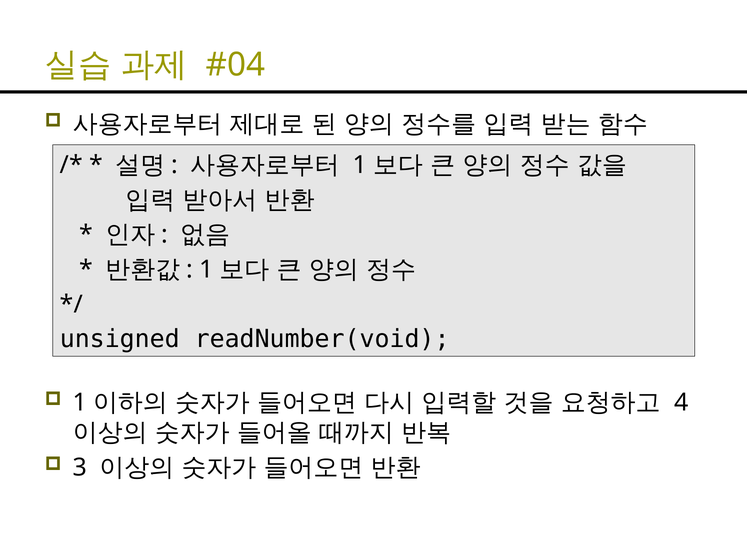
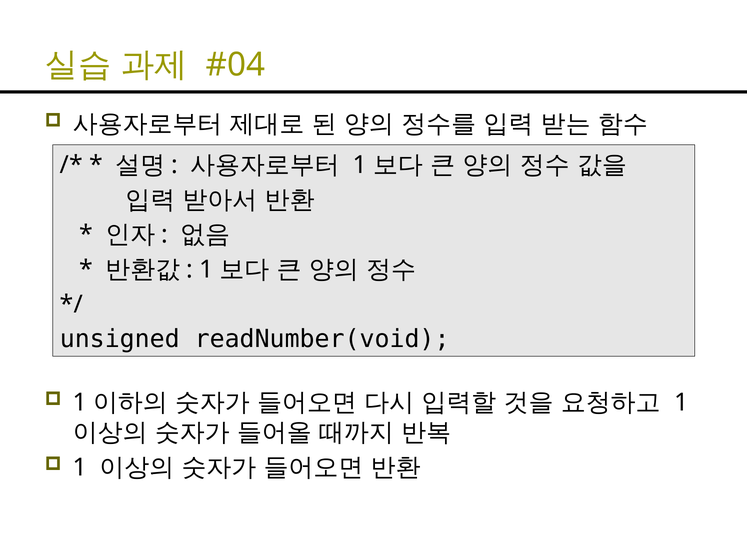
4: 4 -> 1 (681, 403)
3: 3 -> 1 (80, 468)
